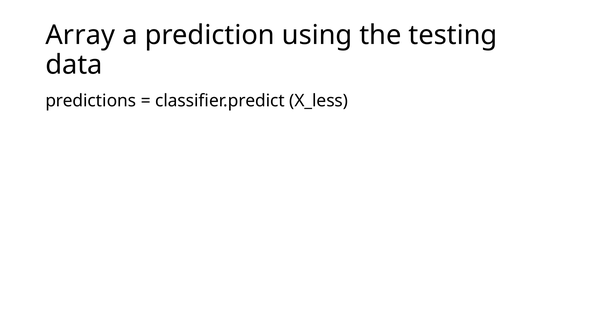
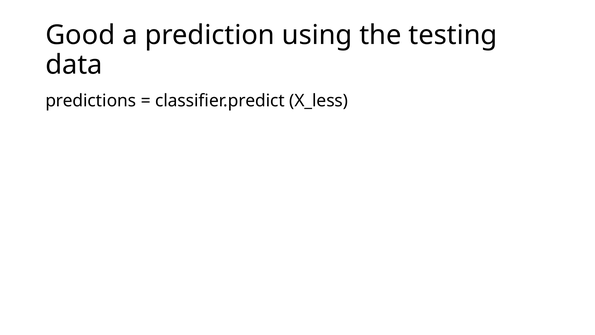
Array: Array -> Good (80, 35)
